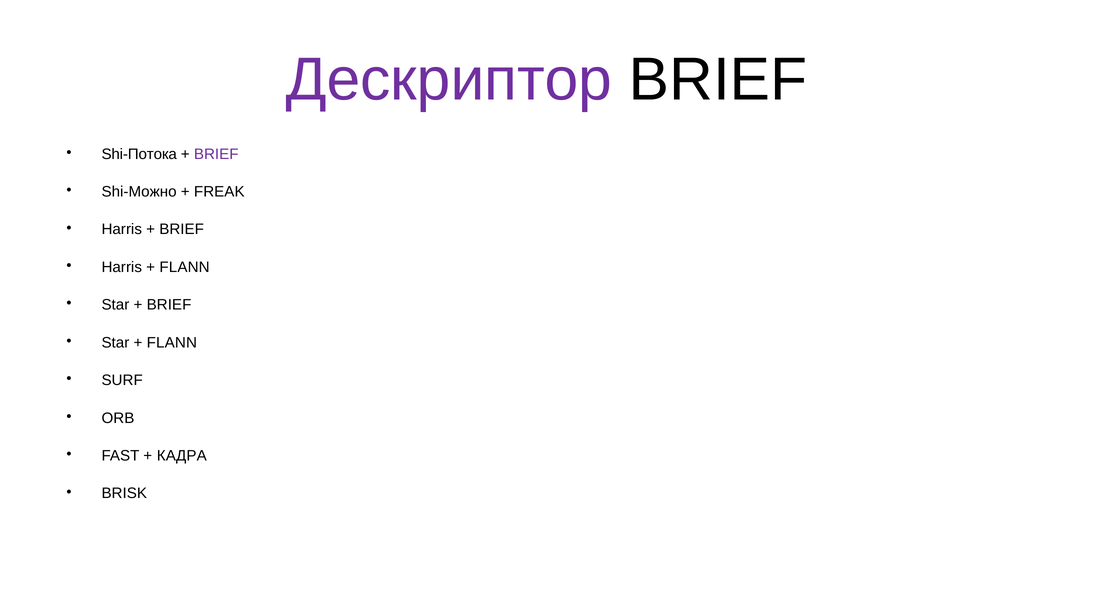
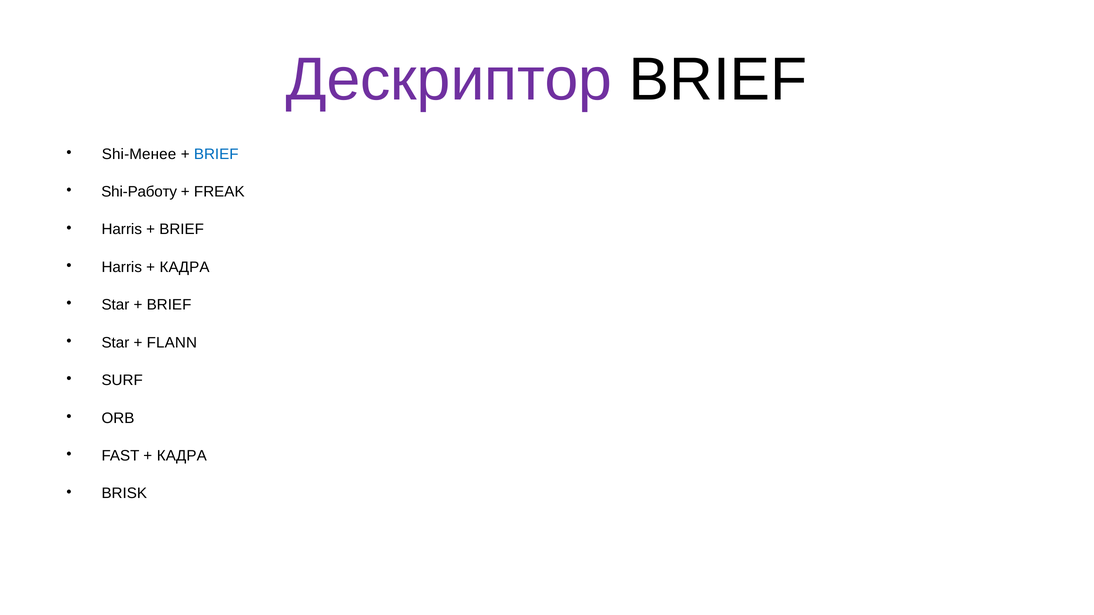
Shi-Потока: Shi-Потока -> Shi-Менее (139, 154)
BRIEF colour: purple -> blue (216, 154)
Shi-Можно: Shi-Можно -> Shi-Работу (139, 192)
FLANN: FLANN -> КАДРА (185, 267)
